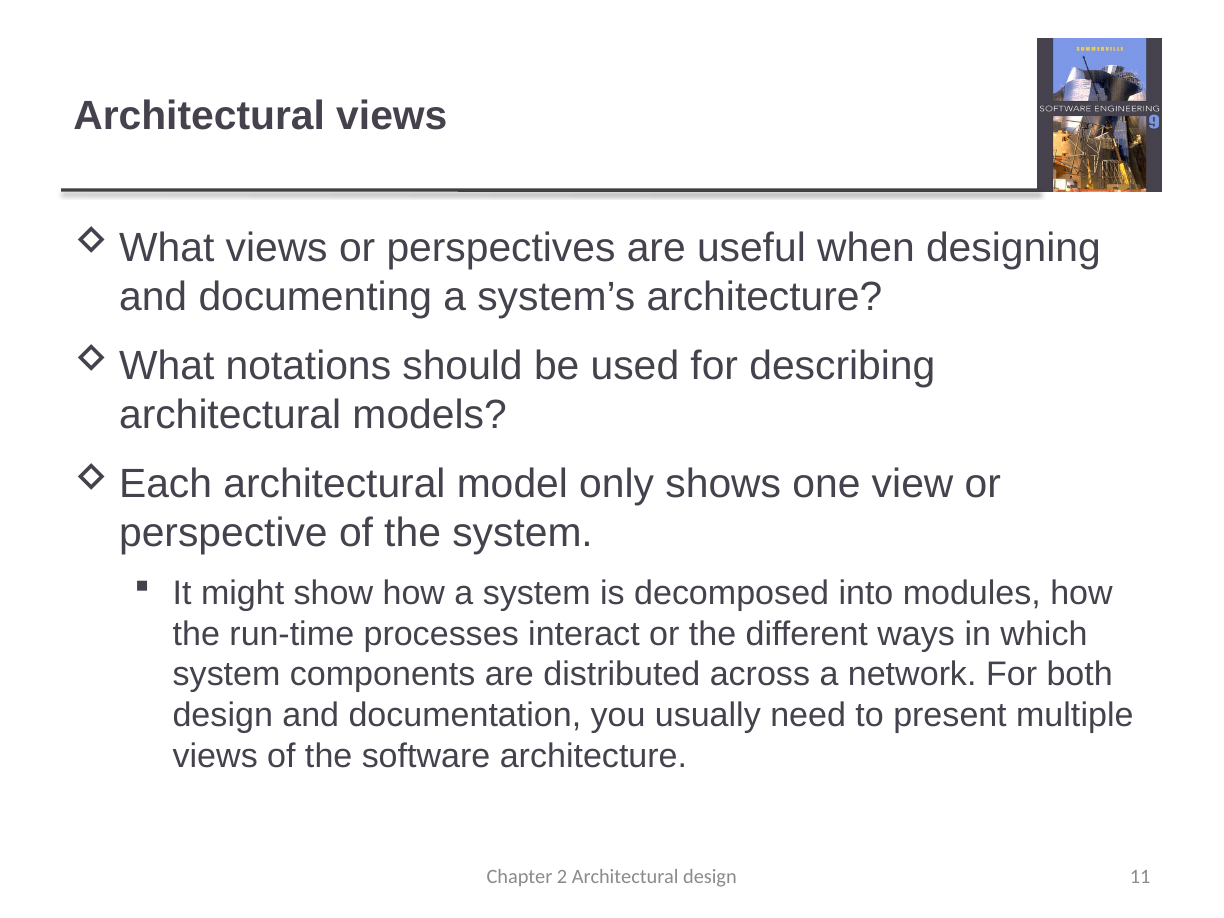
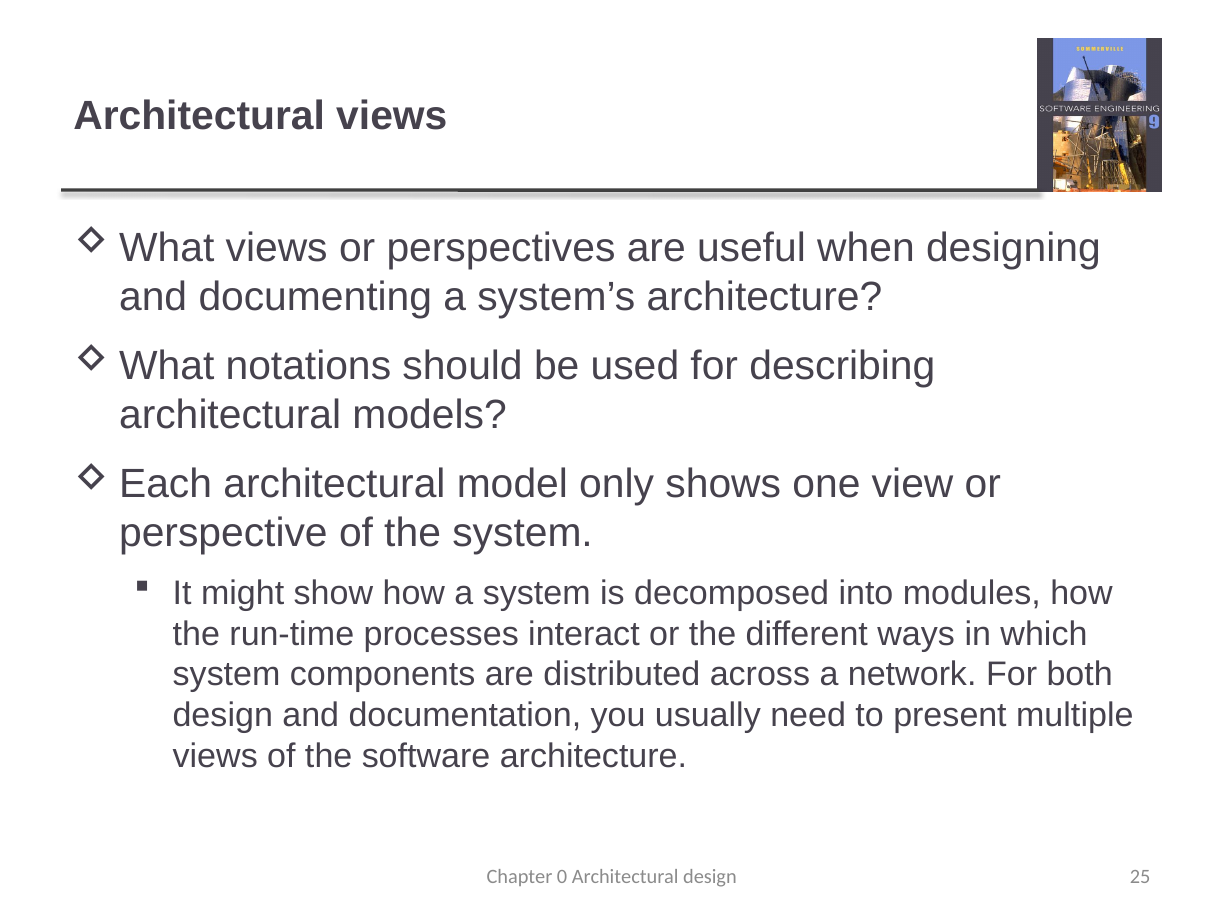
2: 2 -> 0 (562, 876)
11: 11 -> 25 (1140, 876)
